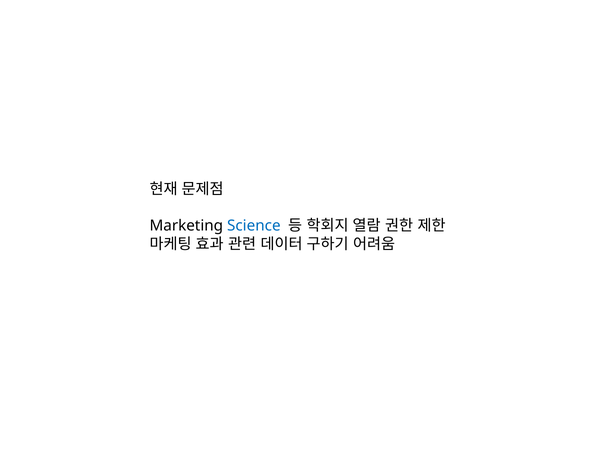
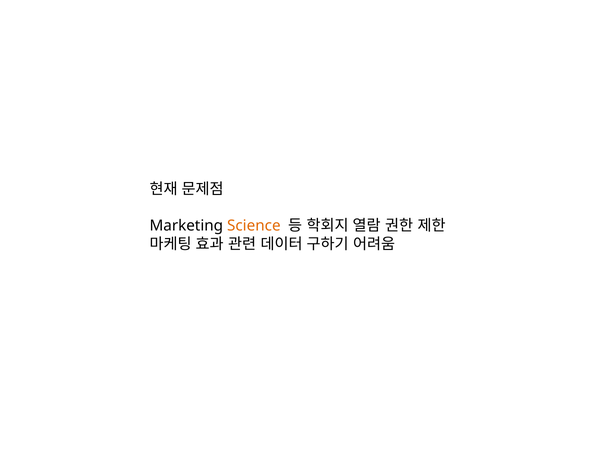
Science colour: blue -> orange (254, 226)
